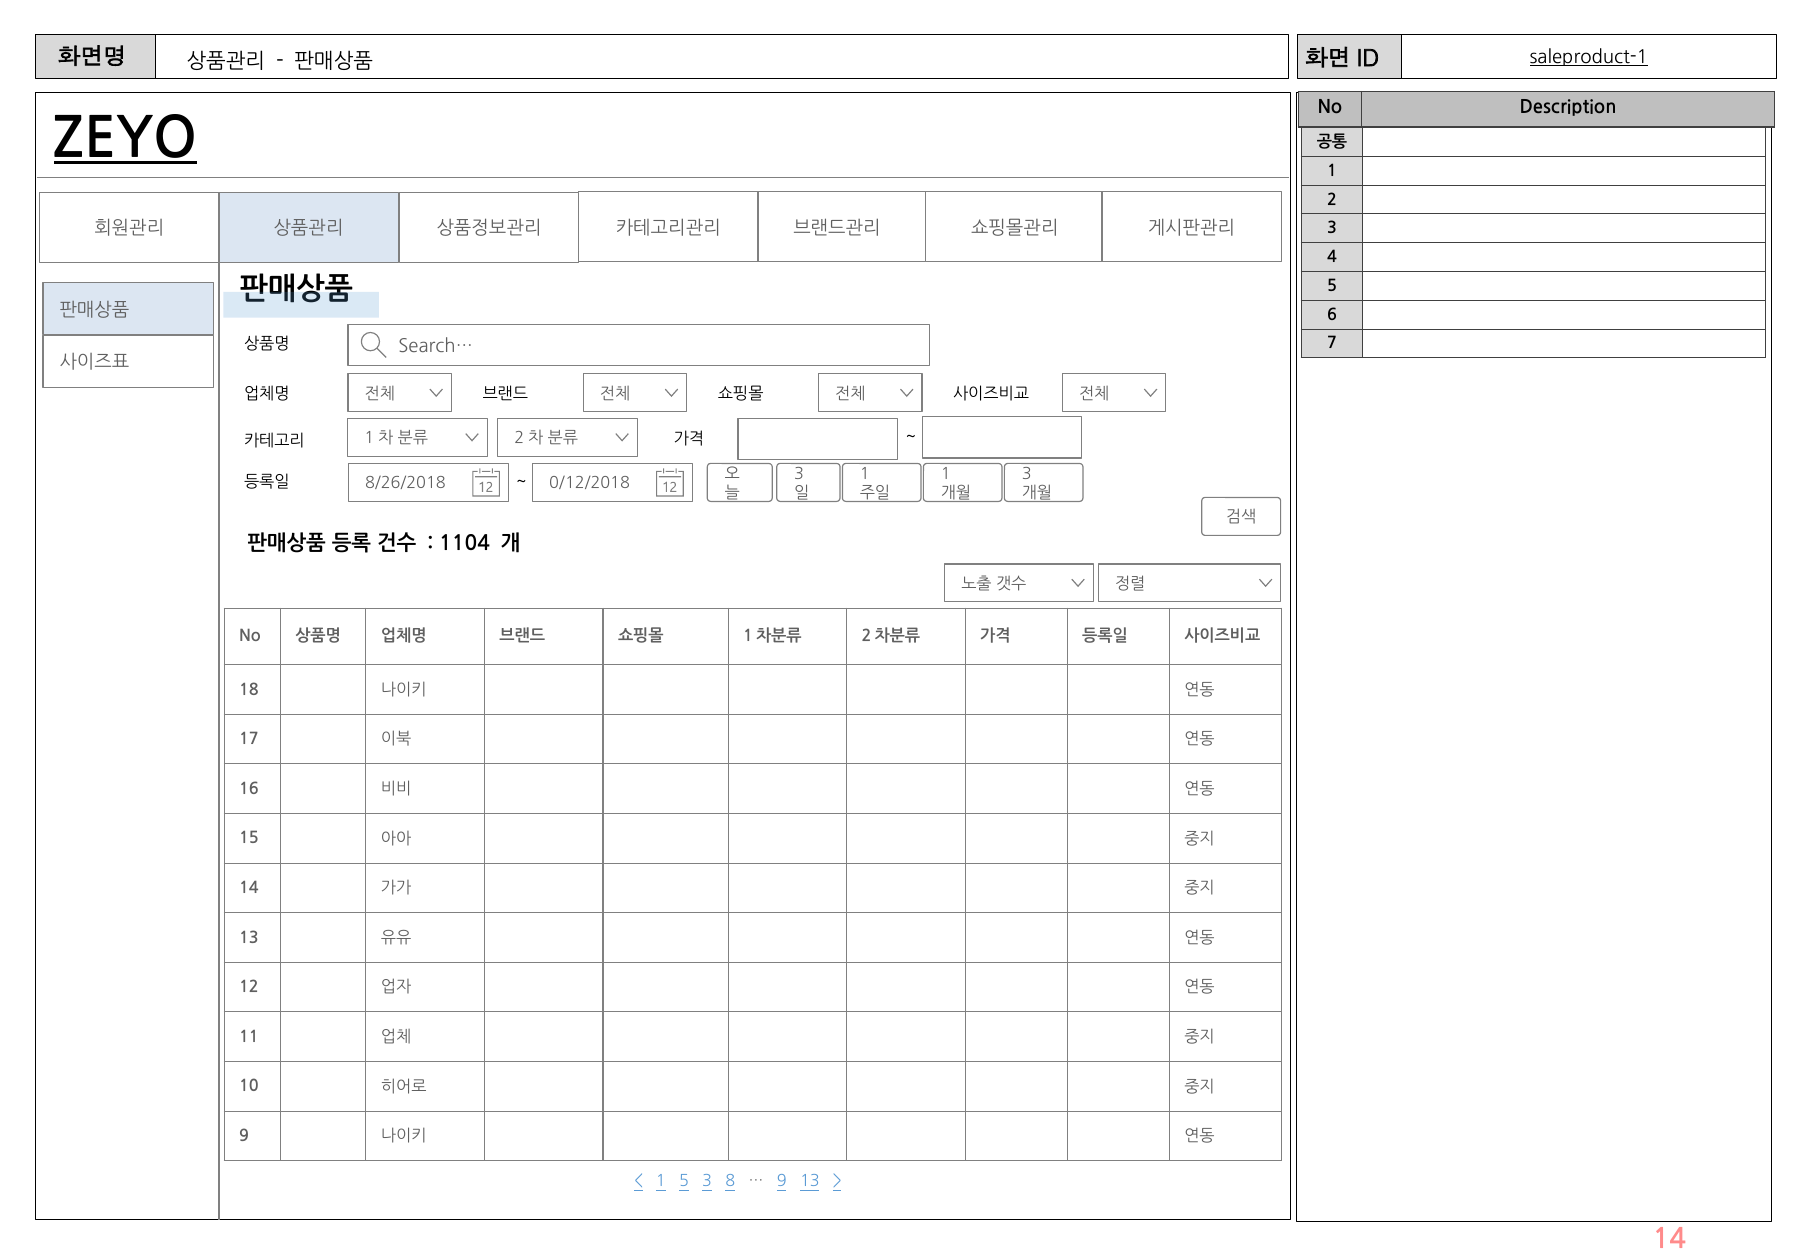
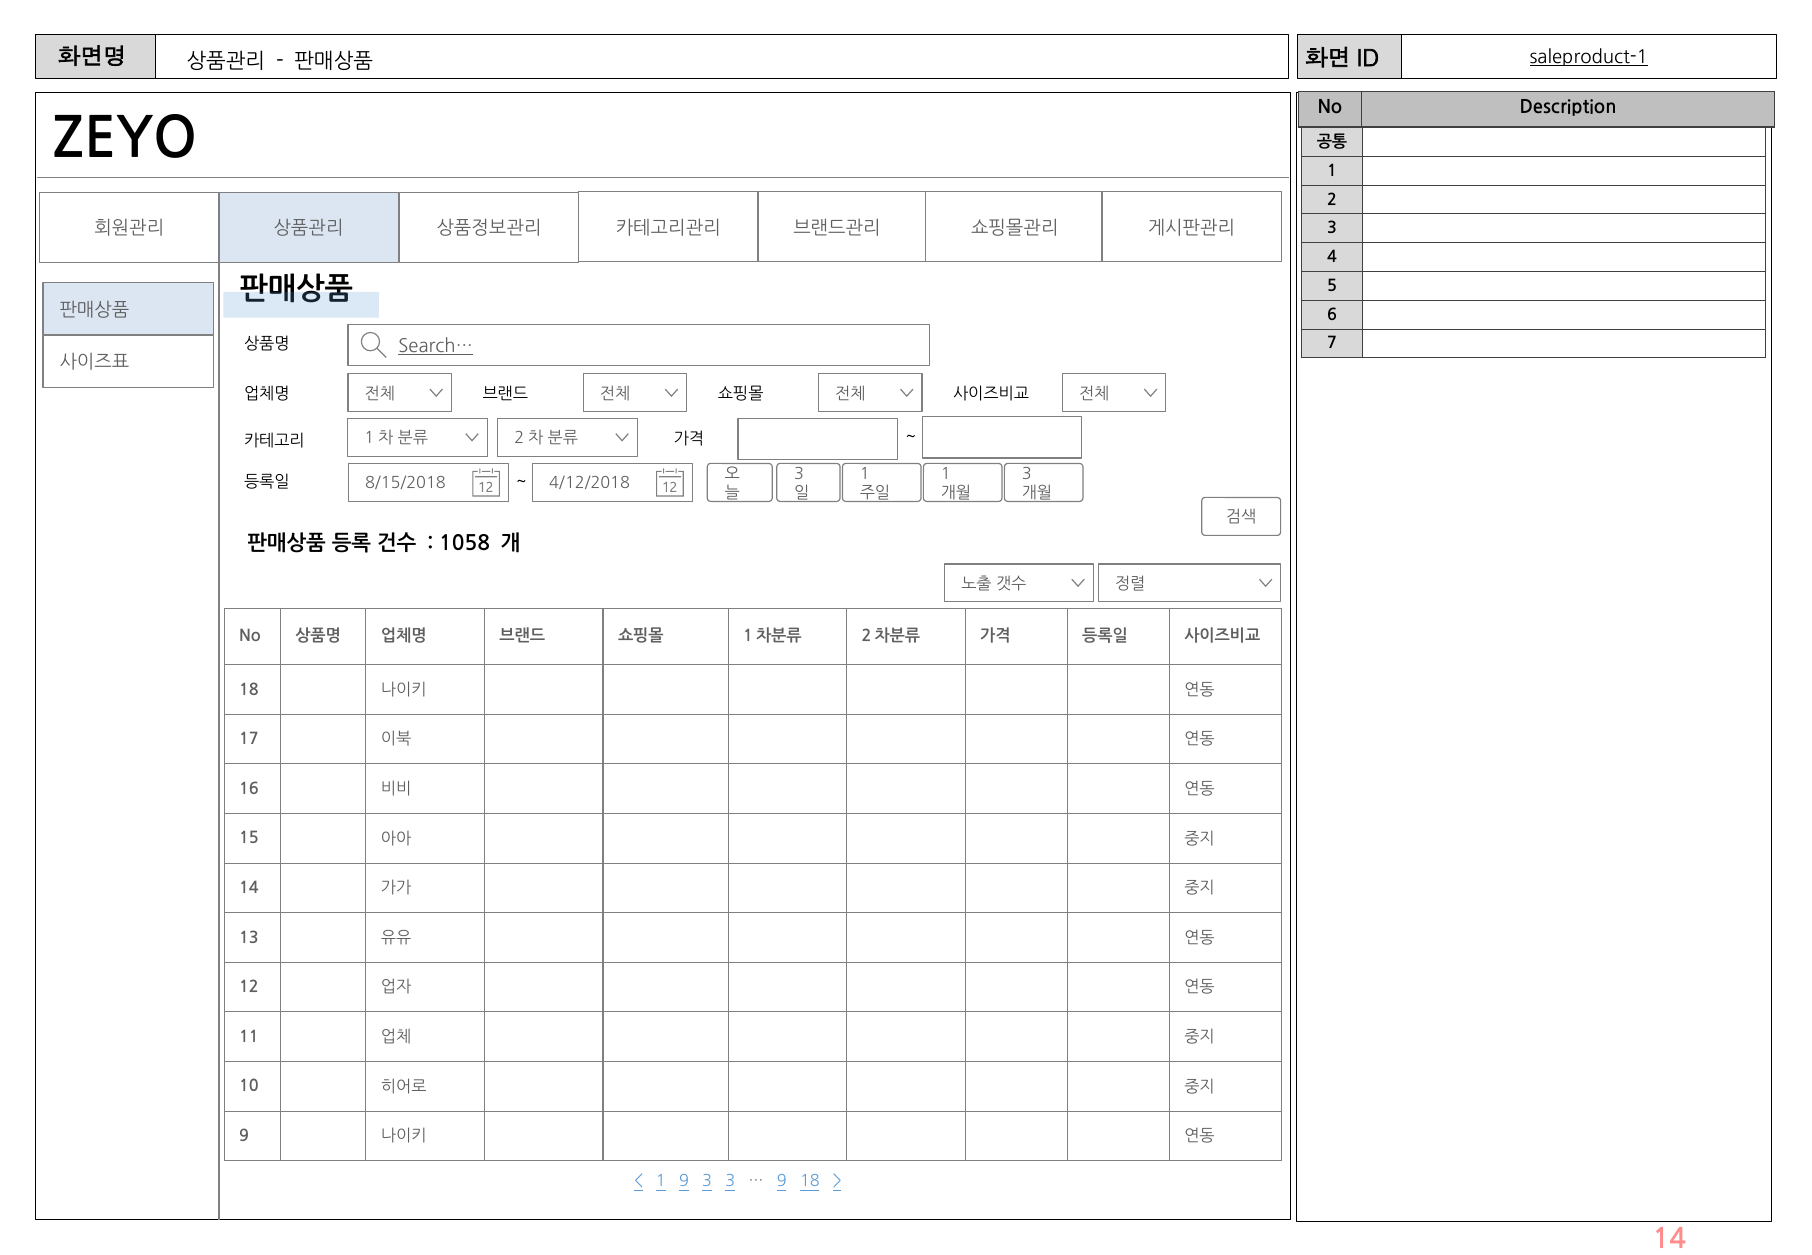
ZEYO underline: present -> none (126, 139)
Search… underline: none -> present (436, 346)
8/26/2018: 8/26/2018 -> 8/15/2018 (405, 483)
0/12/2018: 0/12/2018 -> 4/12/2018 (590, 483)
1104: 1104 -> 1058 (465, 543)
1 5: 5 -> 9 (684, 1180)
3 8: 8 -> 3 (730, 1180)
9 13: 13 -> 18 (810, 1180)
